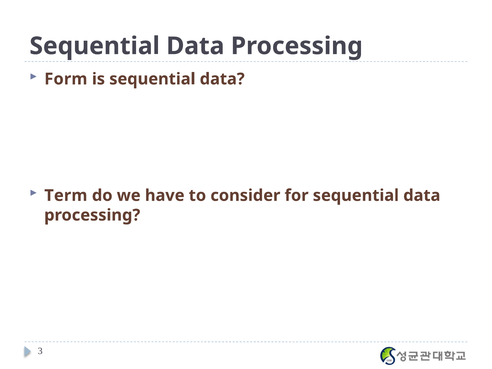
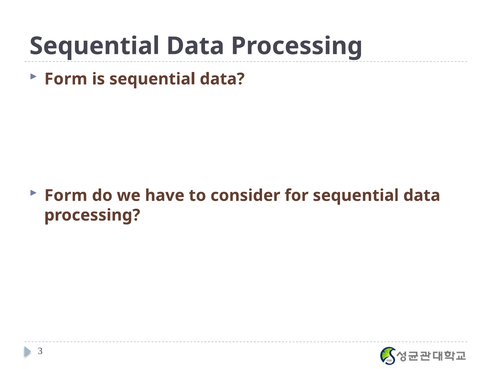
Term: Term -> Form (66, 195)
